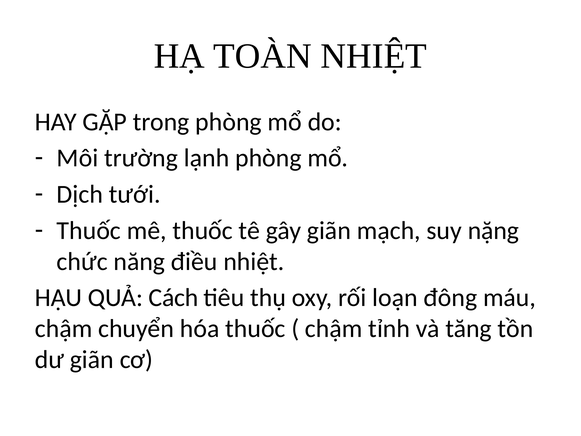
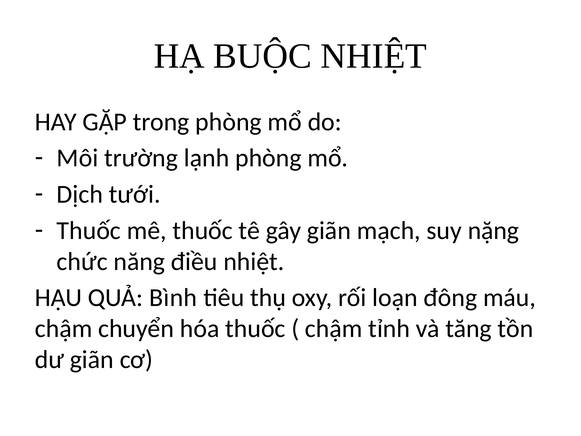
TOÀN: TOÀN -> BUỘC (262, 56)
Cách: Cách -> Bình (173, 298)
